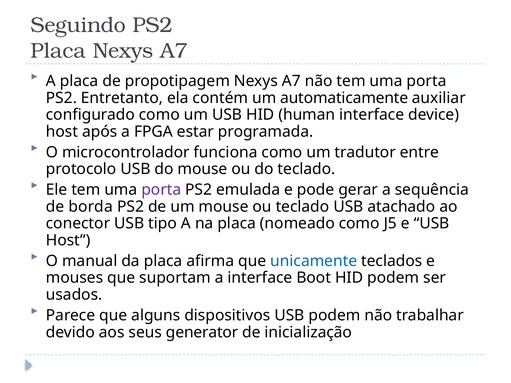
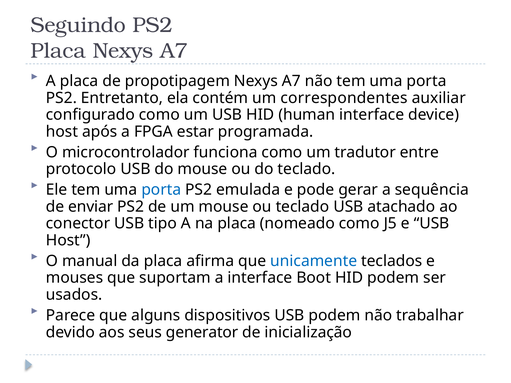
automaticamente: automaticamente -> correspondentes (344, 98)
porta colour: purple -> blue (161, 190)
borda: borda -> enviar (91, 207)
